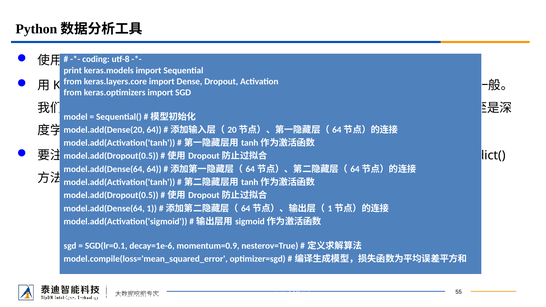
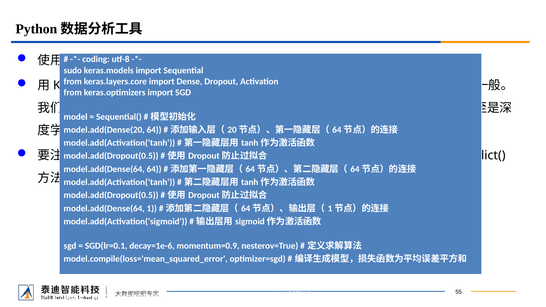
print: print -> sudo (73, 70)
